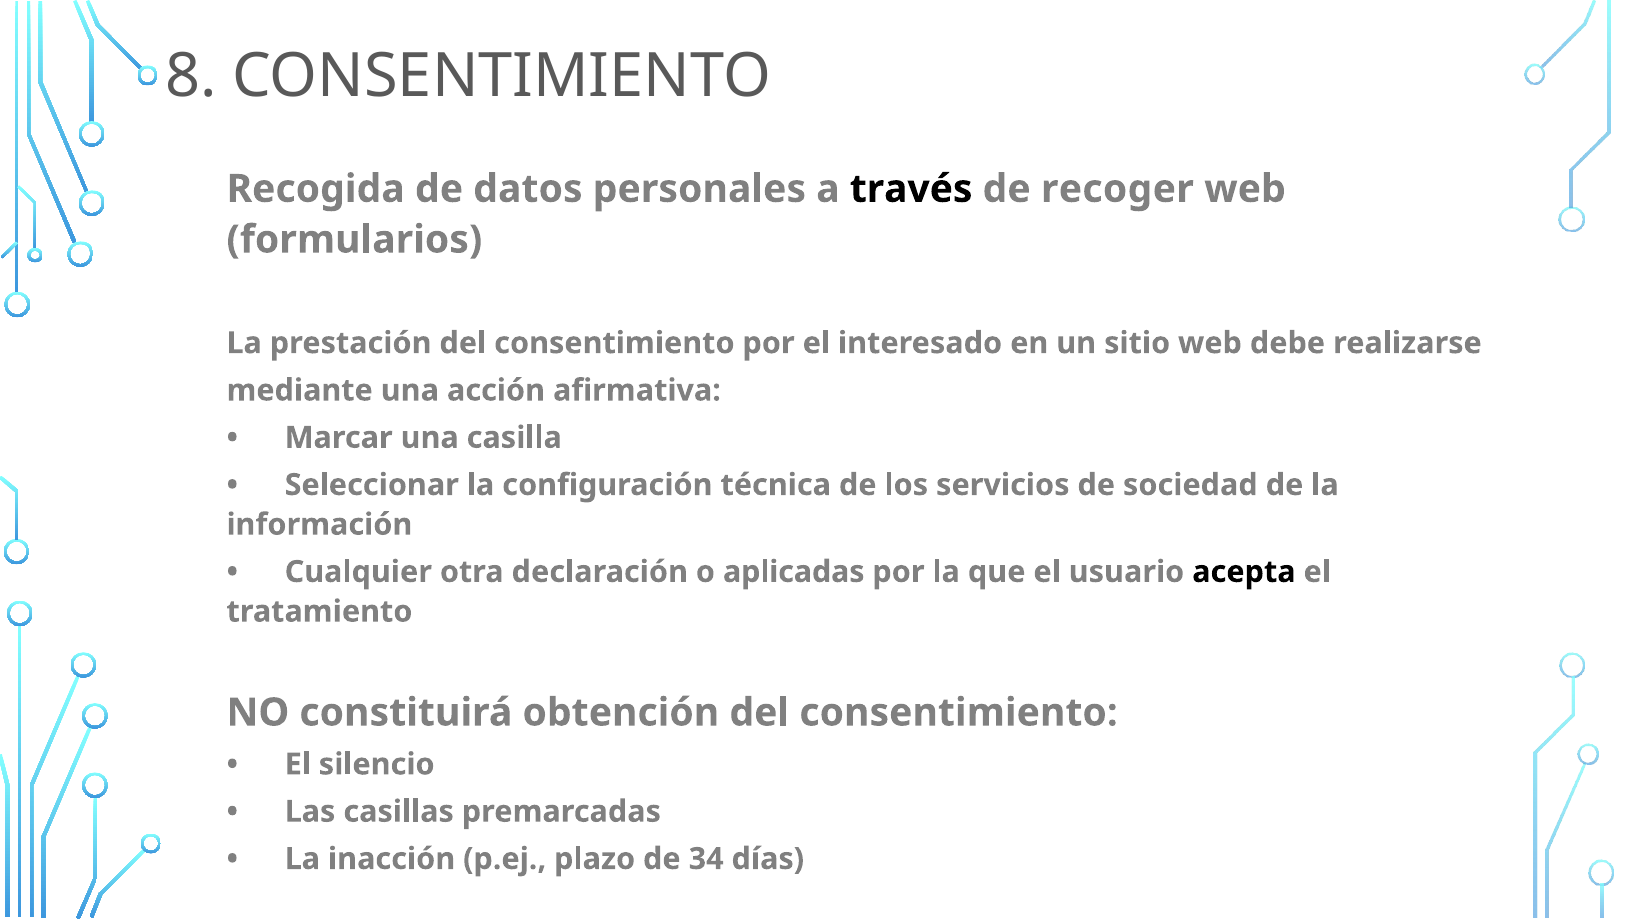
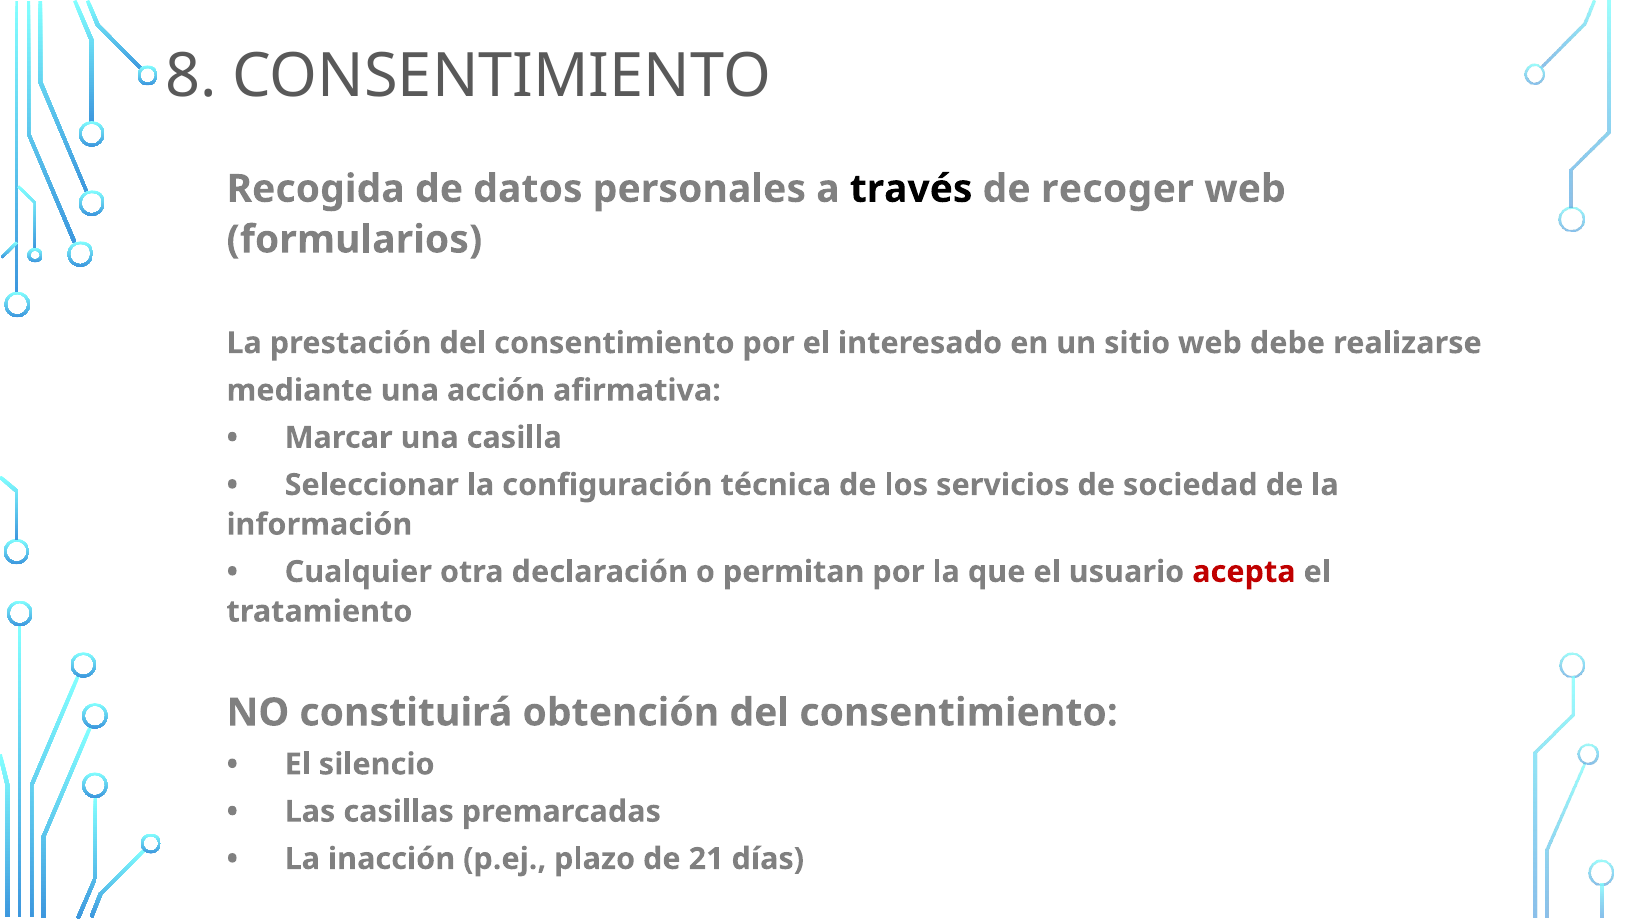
aplicadas: aplicadas -> permitan (794, 572)
acepta colour: black -> red (1244, 572)
34: 34 -> 21 (706, 859)
